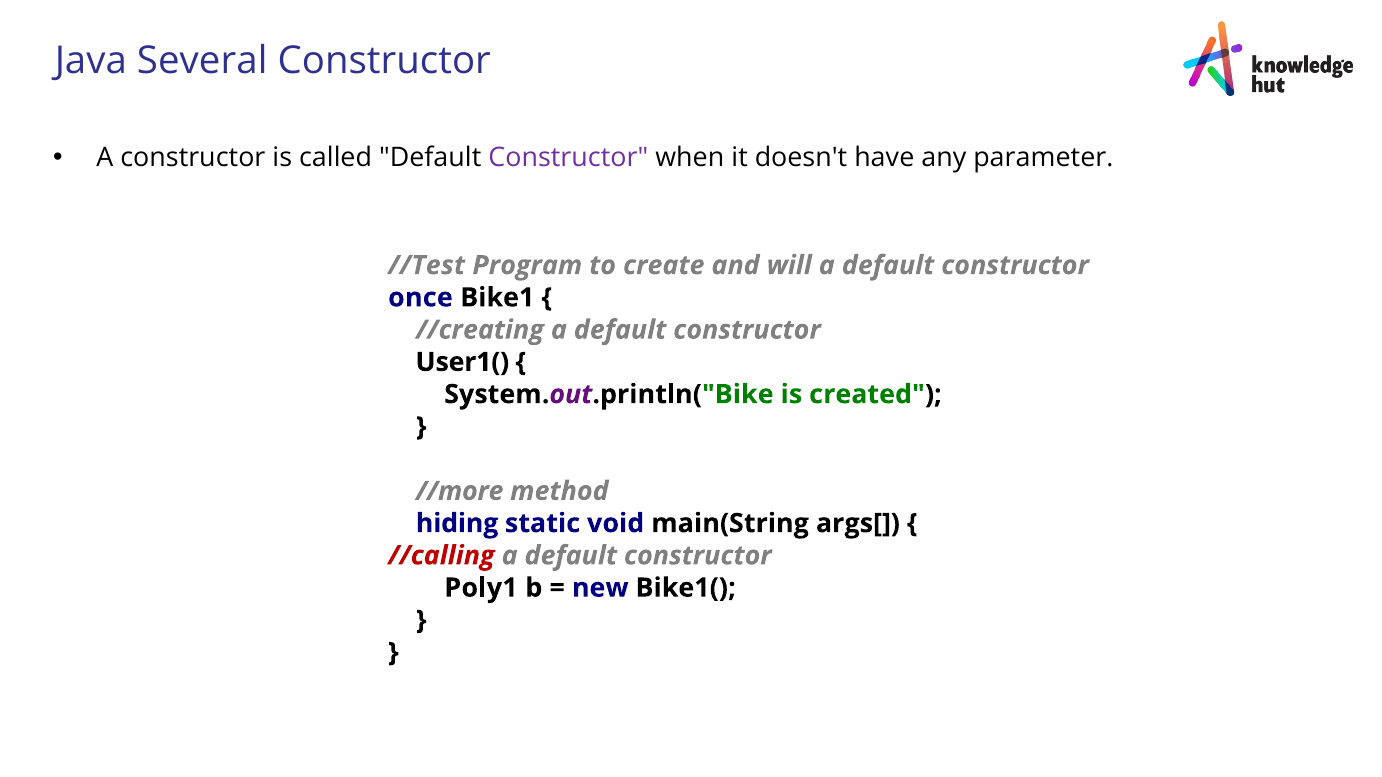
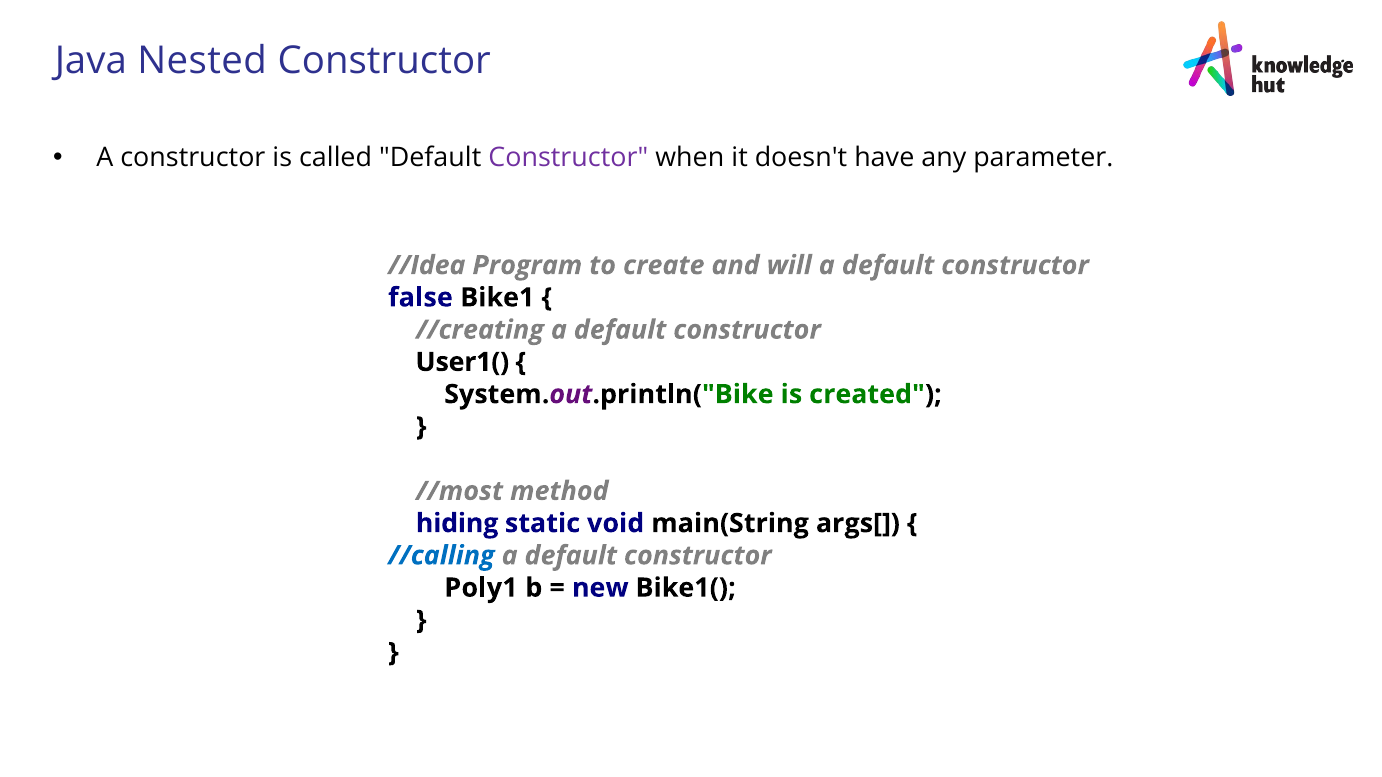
Several: Several -> Nested (202, 61)
//Test: //Test -> //Idea (427, 265)
once: once -> false (420, 298)
//more: //more -> //most (459, 491)
//calling colour: red -> blue (441, 556)
